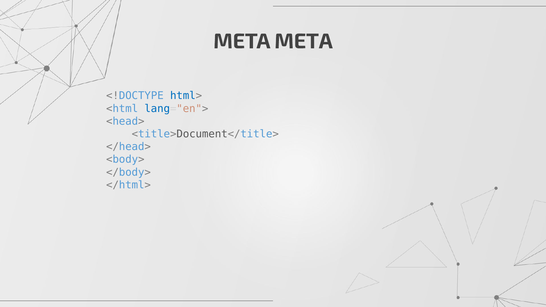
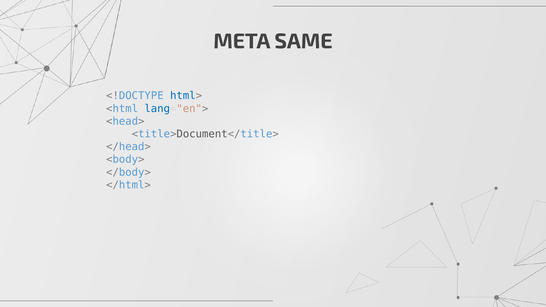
META META: META -> SAME (304, 41)
